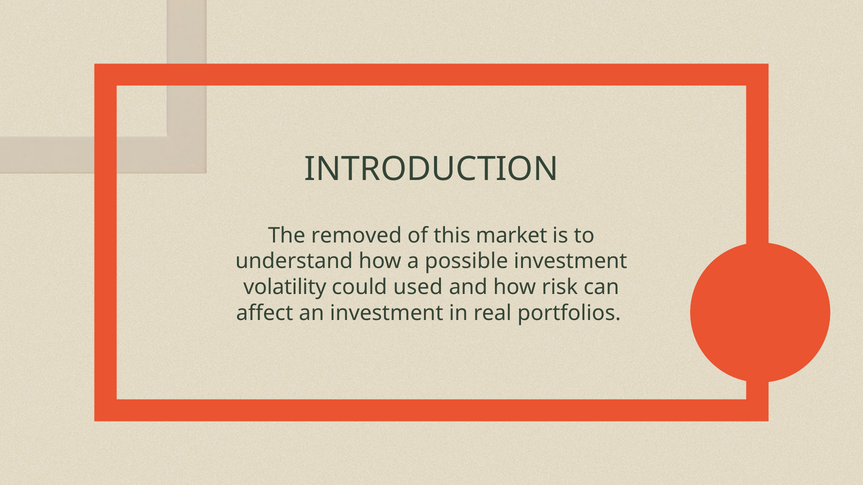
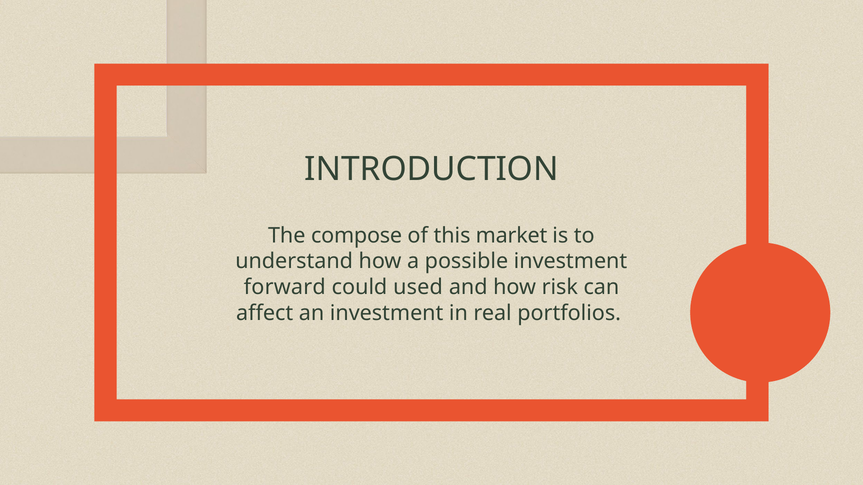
removed: removed -> compose (357, 236)
volatility: volatility -> forward (285, 287)
